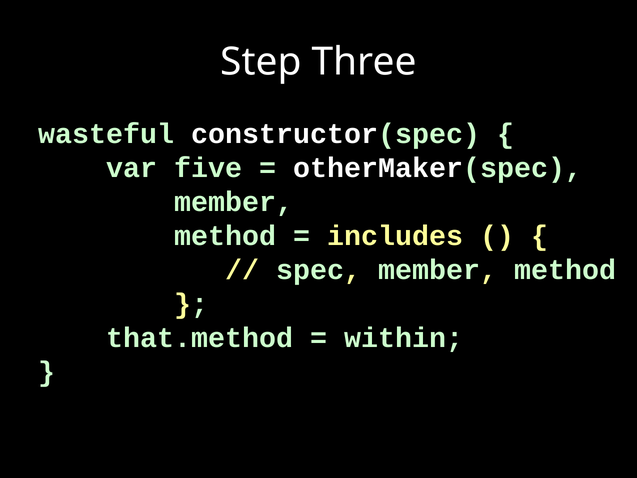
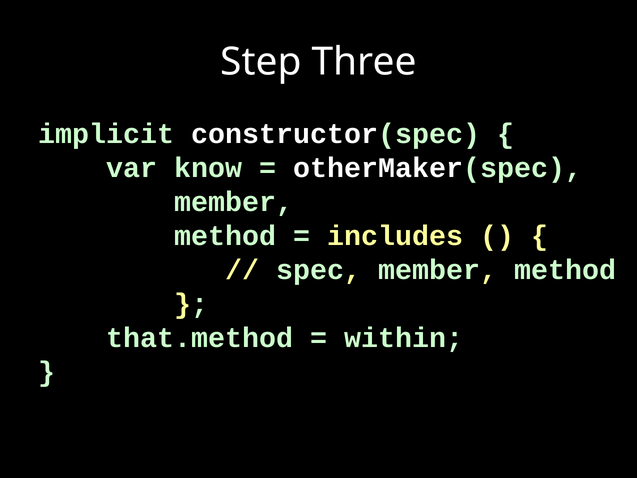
wasteful: wasteful -> implicit (106, 134)
five: five -> know (208, 168)
